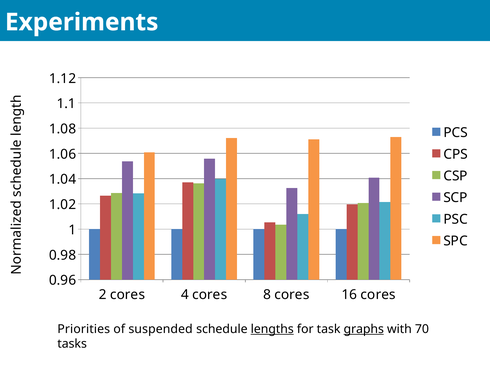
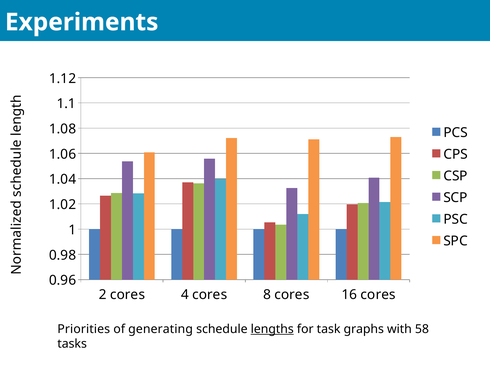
suspended: suspended -> generating (161, 329)
graphs underline: present -> none (364, 329)
70: 70 -> 58 (422, 329)
